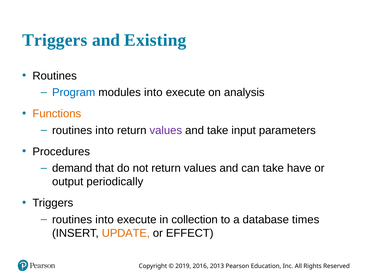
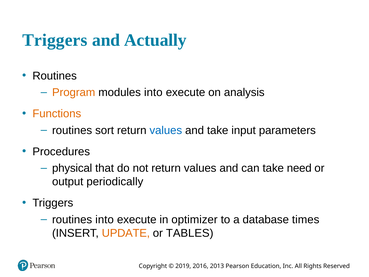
Existing: Existing -> Actually (155, 40)
Program colour: blue -> orange (74, 92)
into: into -> sort (105, 130)
values colour: purple -> blue (166, 130)
demand: demand -> physical (72, 168)
have: have -> need (299, 168)
collection: collection -> optimizer (195, 219)
EFFECT: EFFECT -> TABLES (190, 233)
